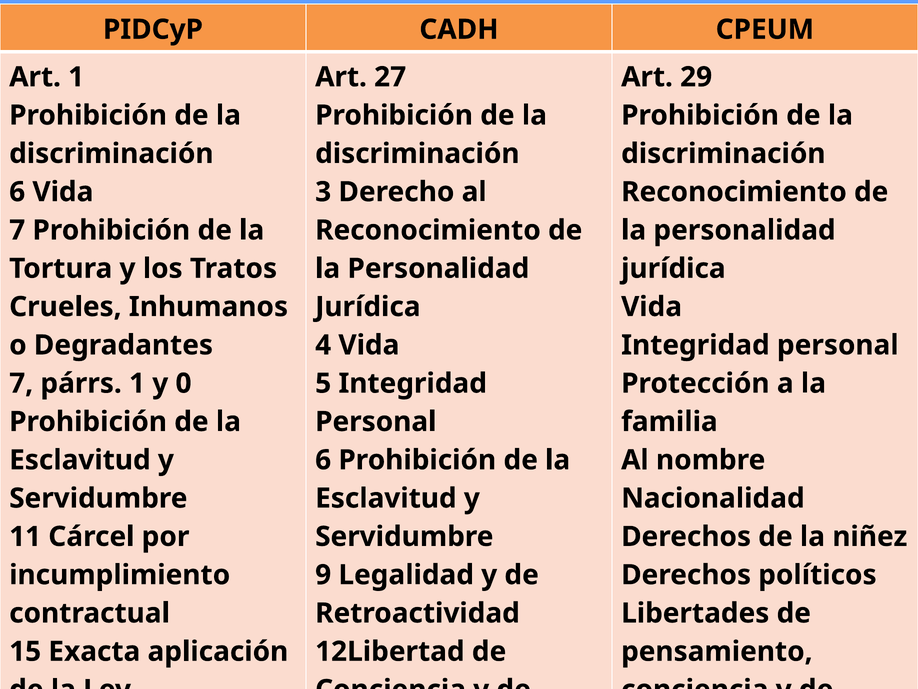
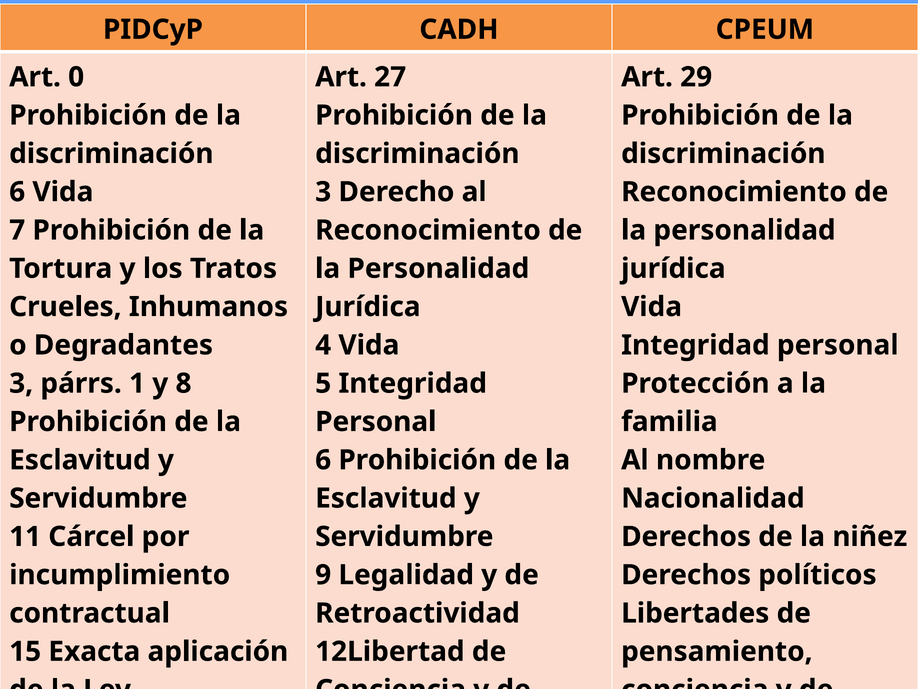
Art 1: 1 -> 0 (76, 77)
7: 7 -> 3 (21, 383)
0: 0 -> 8 (184, 383)
